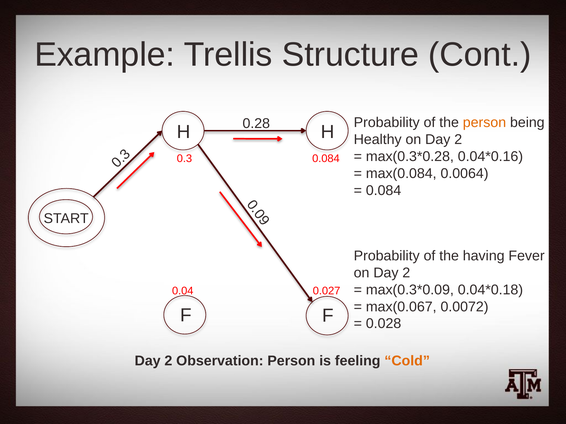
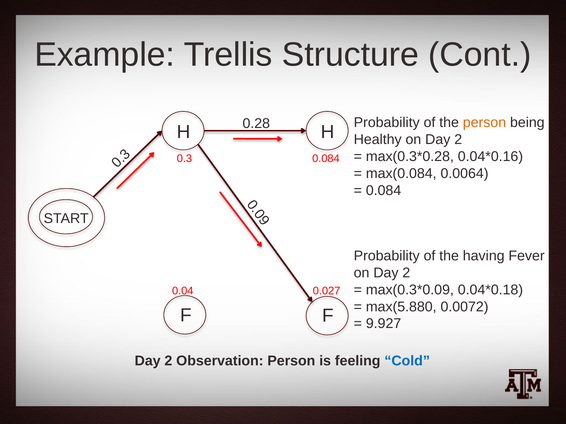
max(0.067: max(0.067 -> max(5.880 (401, 307)
0.028: 0.028 -> 9.927 (384, 324)
Cold colour: orange -> blue (407, 361)
